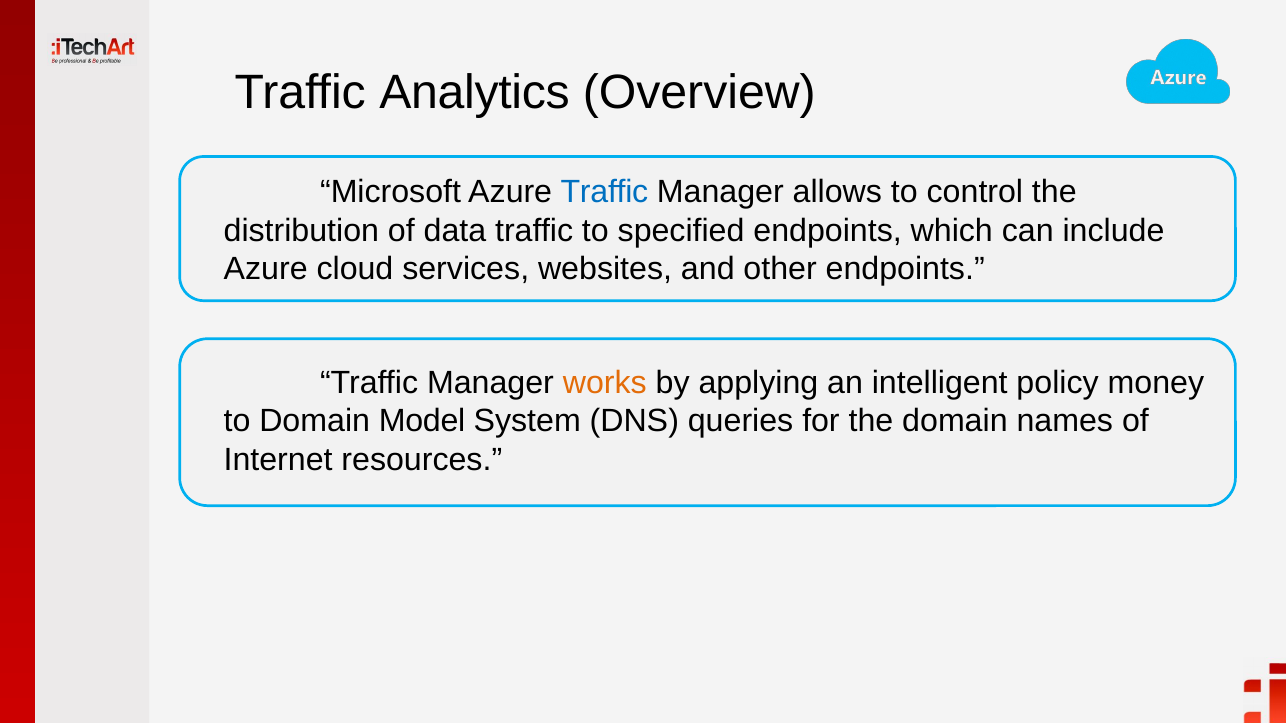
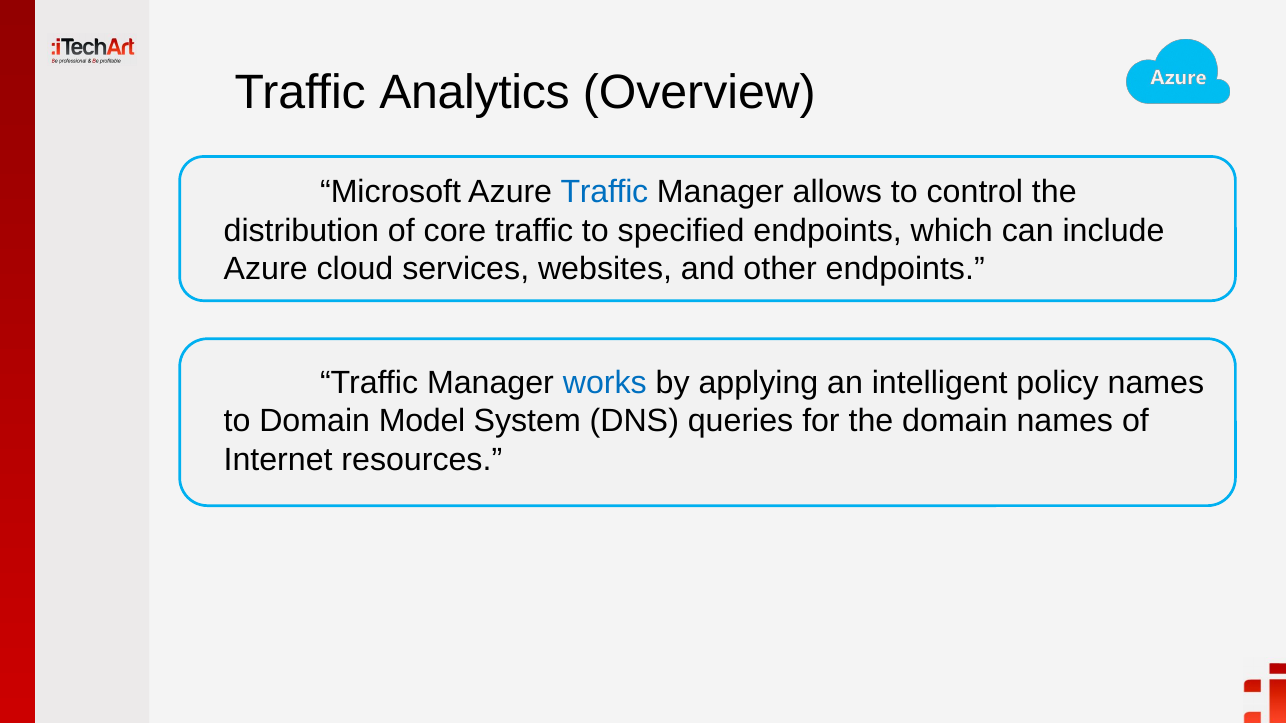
data: data -> core (455, 231)
works colour: orange -> blue (605, 383)
policy money: money -> names (1156, 383)
